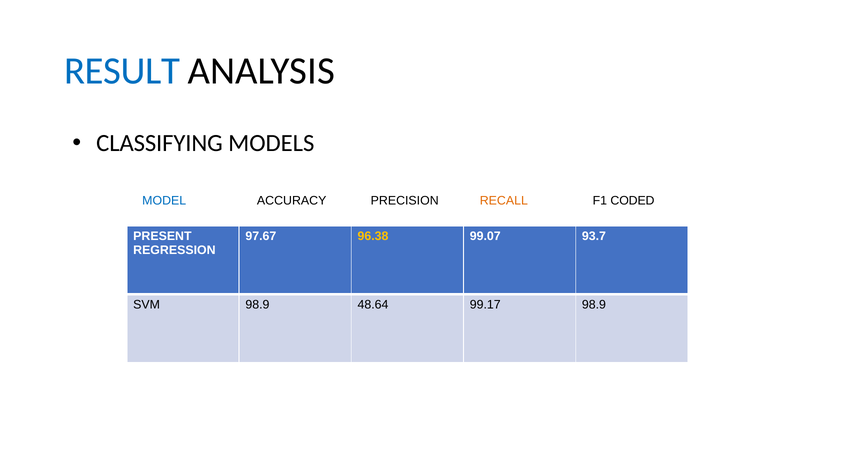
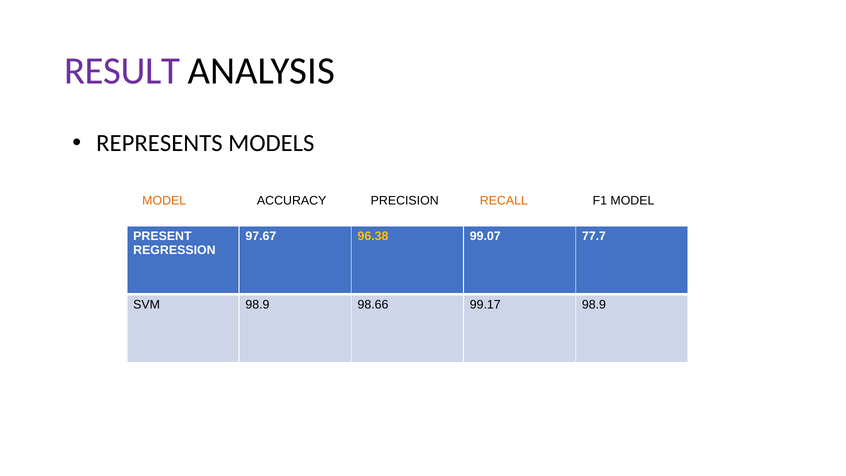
RESULT colour: blue -> purple (122, 71)
CLASSIFYING: CLASSIFYING -> REPRESENTS (159, 143)
MODEL colour: blue -> orange (164, 201)
F1 CODED: CODED -> MODEL (632, 201)
93.7: 93.7 -> 77.7 (594, 236)
48.64: 48.64 -> 98.66 (373, 304)
